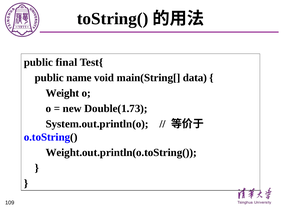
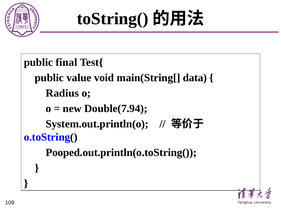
name: name -> value (79, 78)
Weight: Weight -> Radius (62, 93)
Double(1.73: Double(1.73 -> Double(7.94 (116, 109)
Weight.out.println(o.toString(: Weight.out.println(o.toString( -> Pooped.out.println(o.toString( (121, 153)
